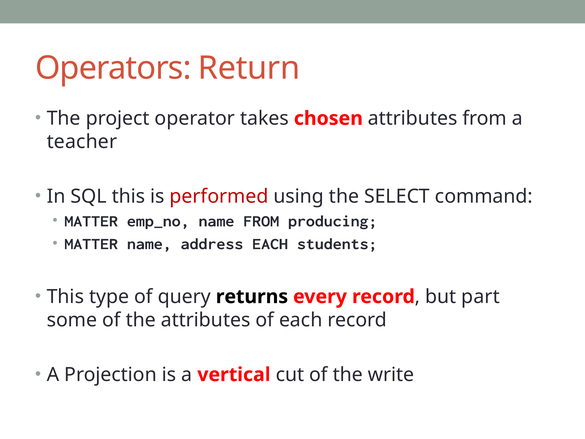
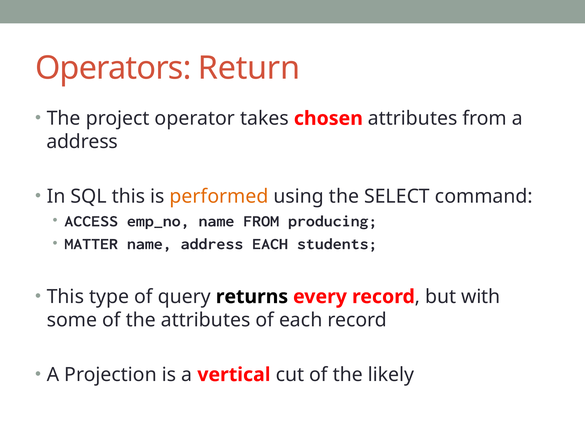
teacher: teacher -> address (82, 142)
performed colour: red -> orange (219, 196)
MATTER: MATTER -> ACCESS (91, 221)
part: part -> with (481, 296)
write: write -> likely (391, 374)
